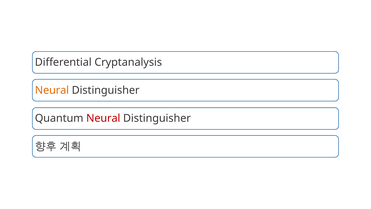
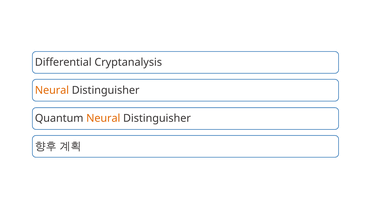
Neural colour: red -> orange (103, 118)
